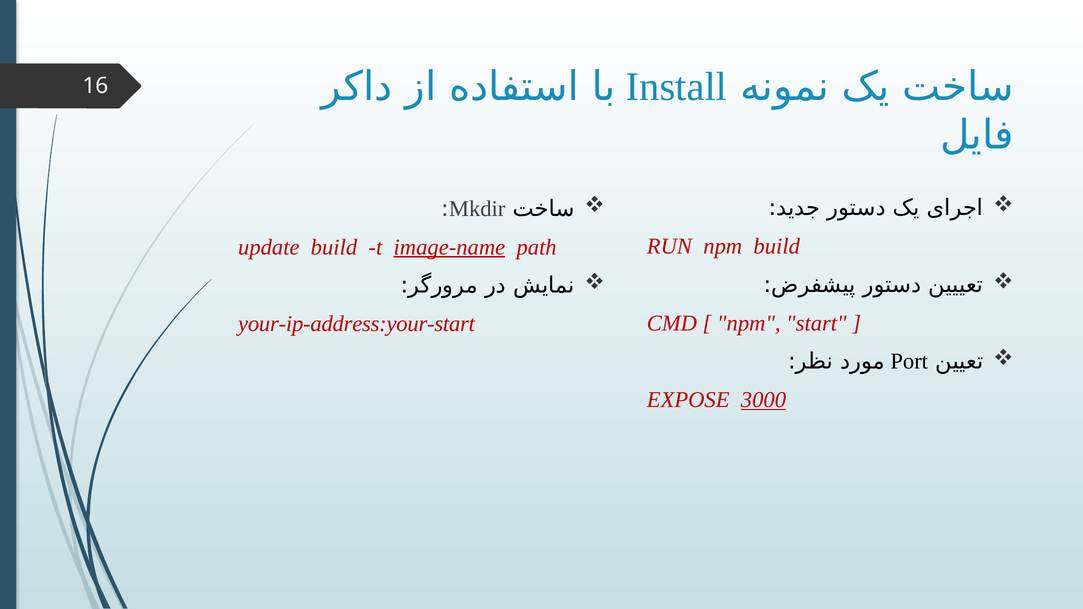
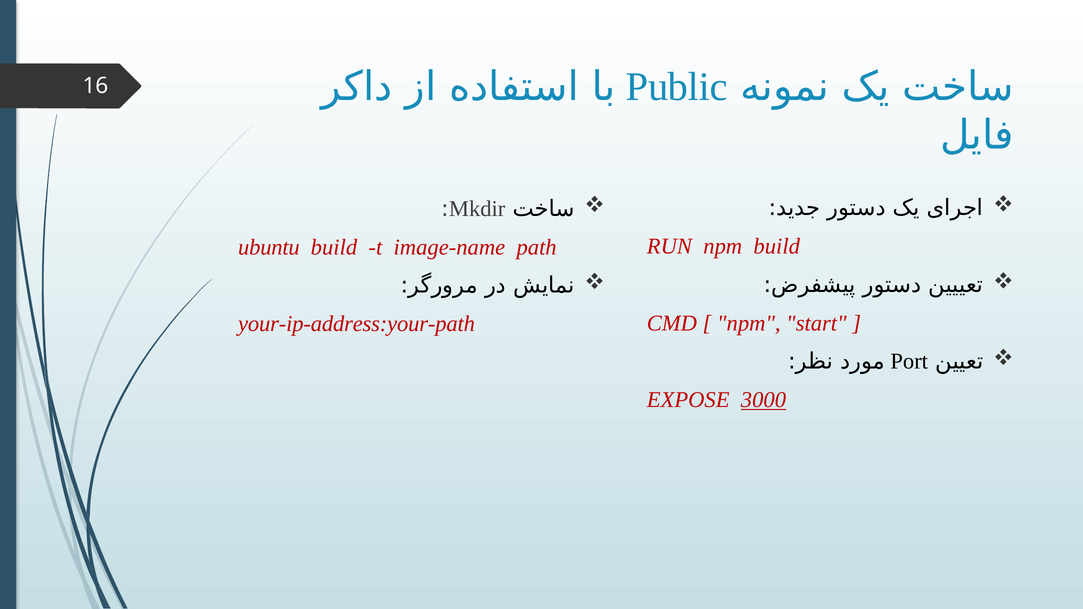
Install: Install -> Public (677, 87)
update: update -> ubuntu (269, 247)
image-name underline: present -> none (449, 247)
your-ip-address:your-start: your-ip-address:your-start -> your-ip-address:your-path (357, 324)
